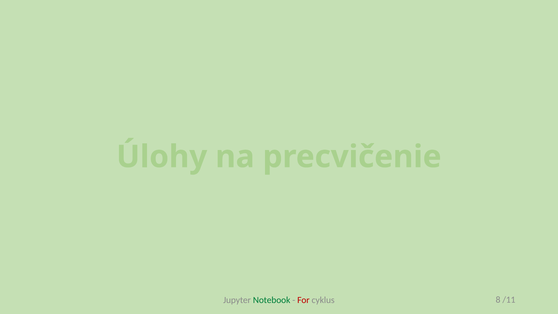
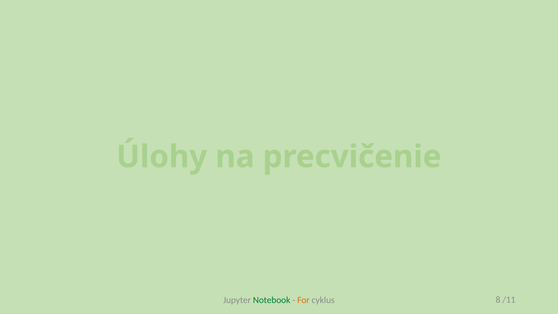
For colour: red -> orange (303, 300)
